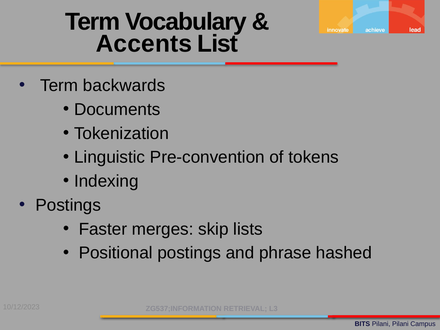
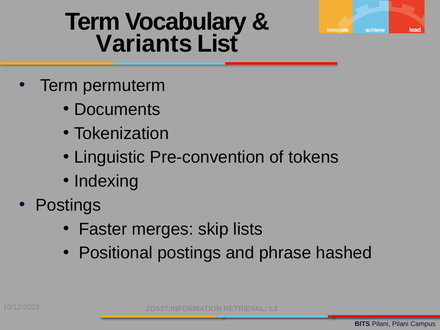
Accents: Accents -> Variants (144, 44)
backwards: backwards -> permuterm (124, 86)
